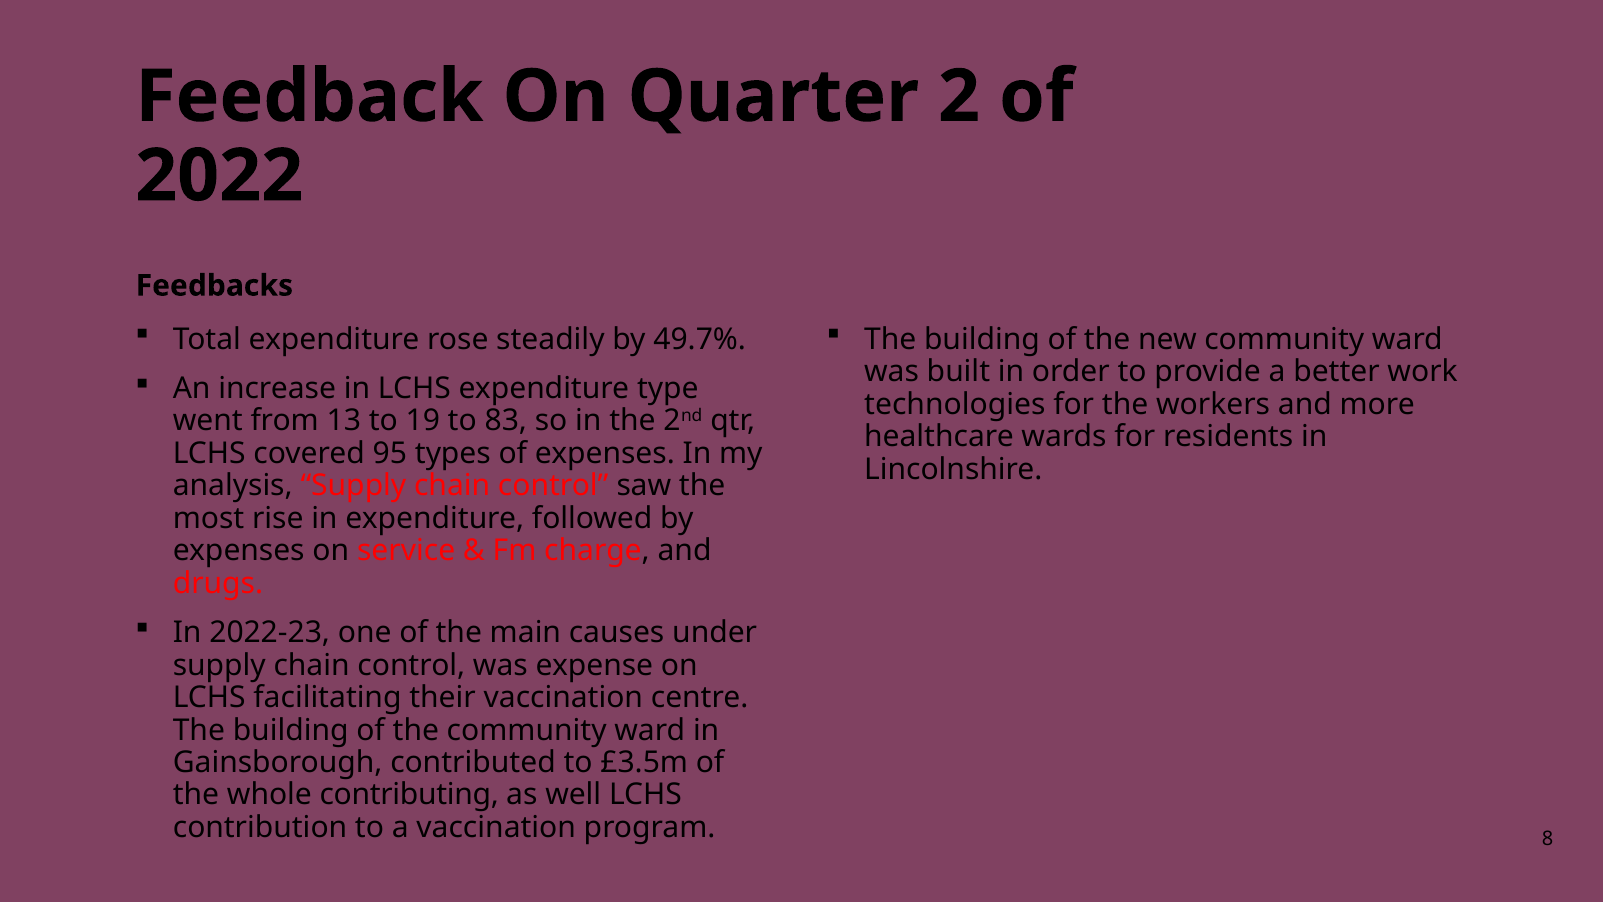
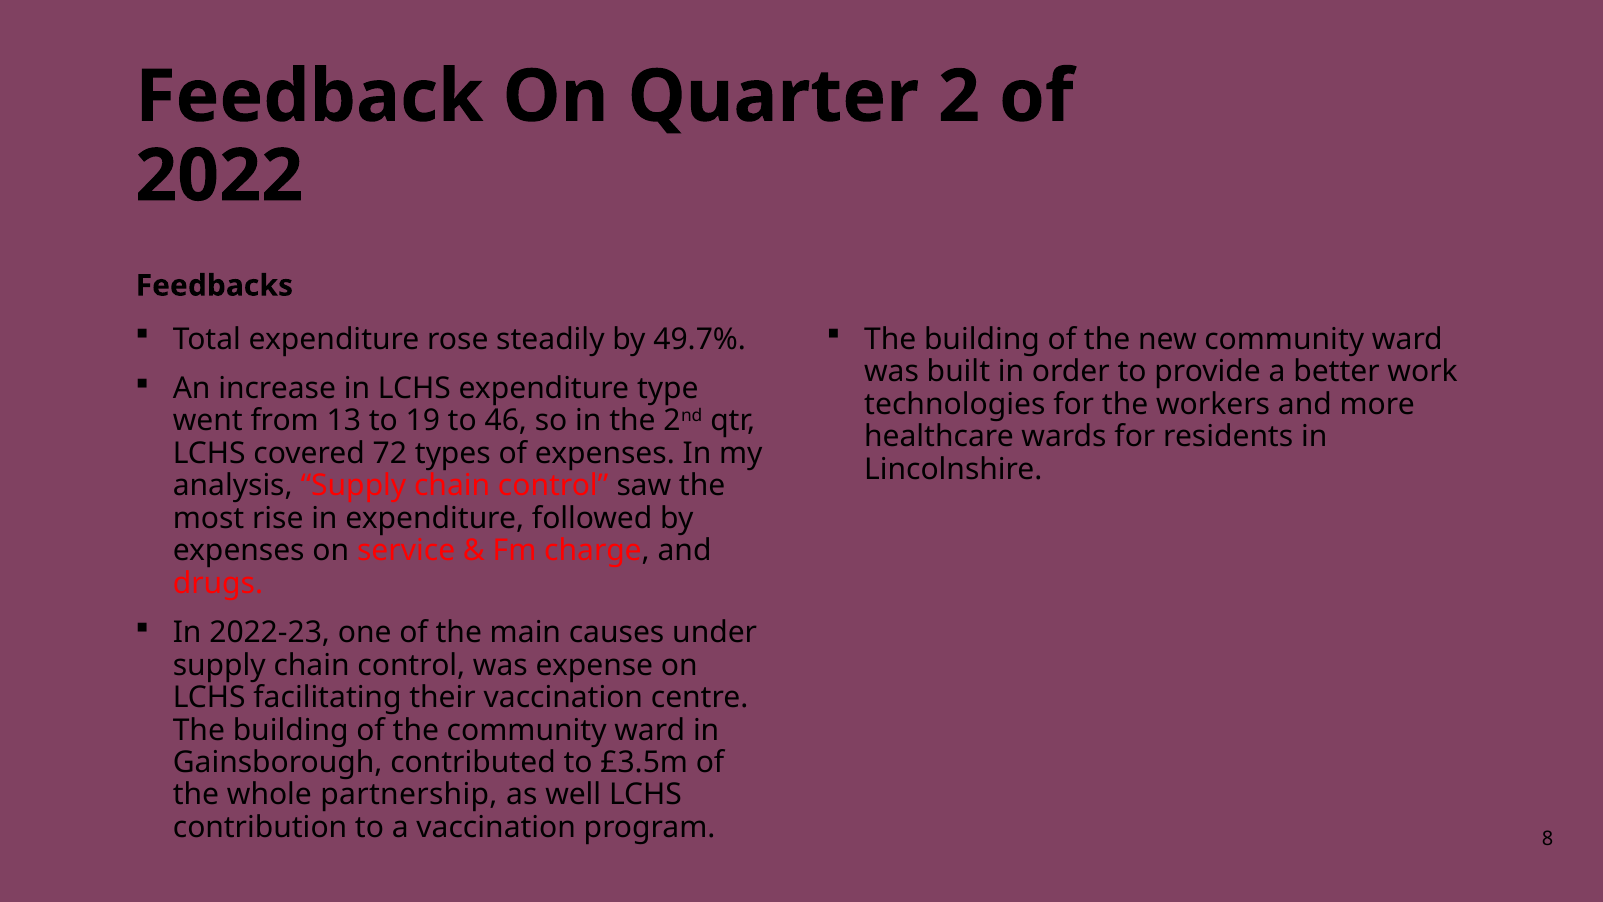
83: 83 -> 46 (506, 421)
95: 95 -> 72 (390, 453)
contributing: contributing -> partnership (409, 795)
